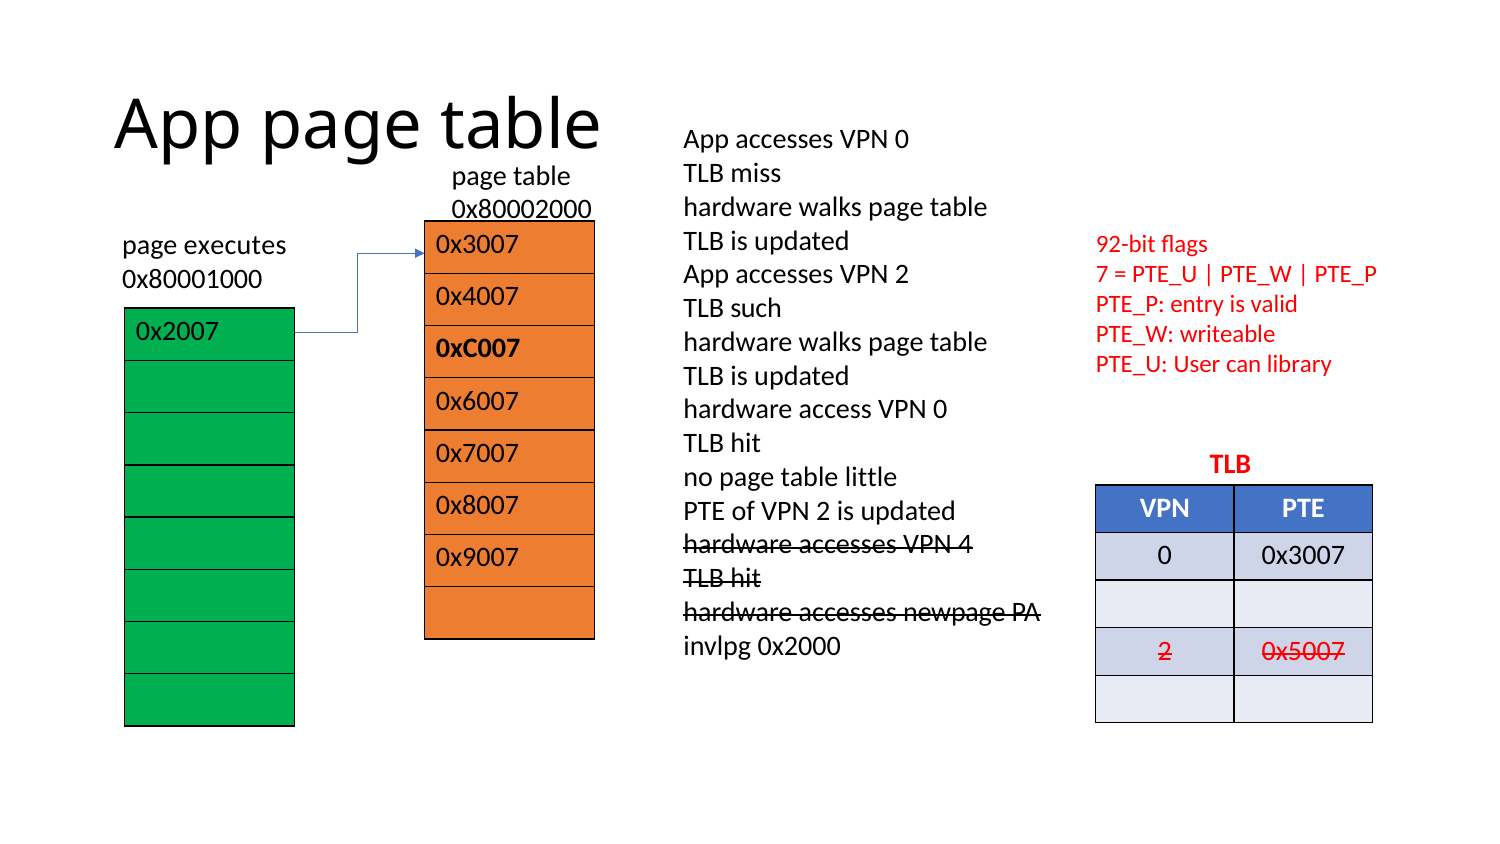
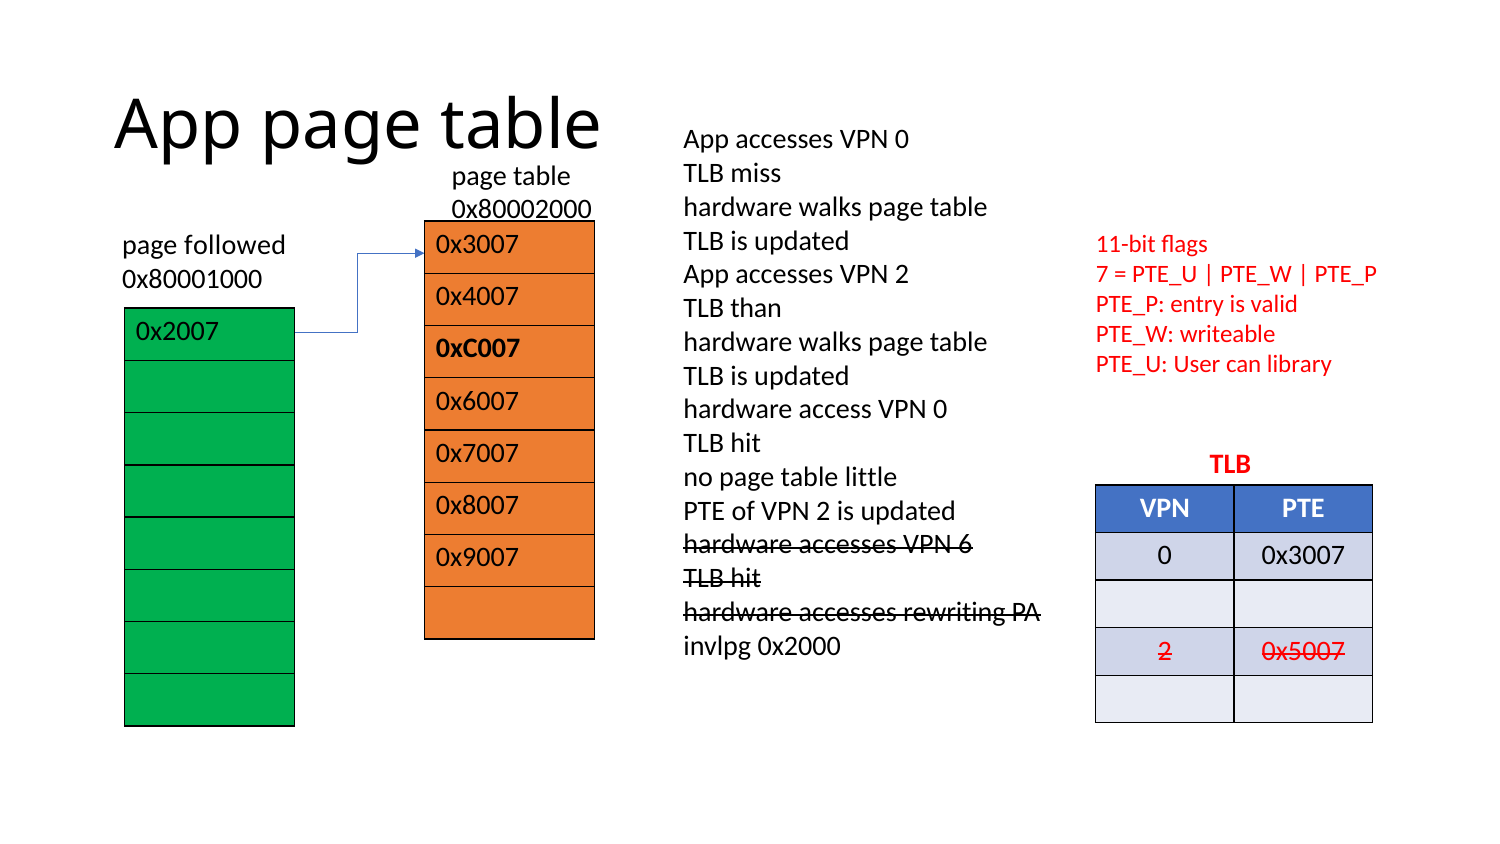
executes: executes -> followed (235, 245)
92-bit: 92-bit -> 11-bit (1126, 245)
such: such -> than (756, 308)
4: 4 -> 6 (965, 544)
newpage: newpage -> rewriting (954, 612)
